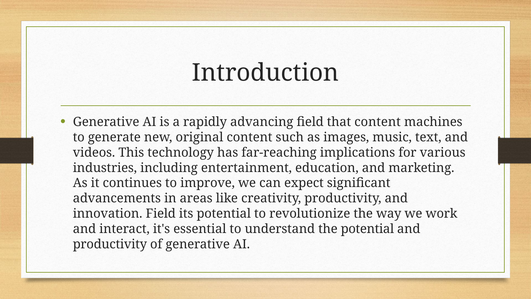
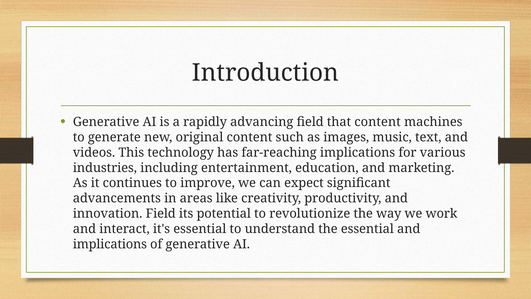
the potential: potential -> essential (367, 229)
productivity: productivity -> implications (110, 244)
